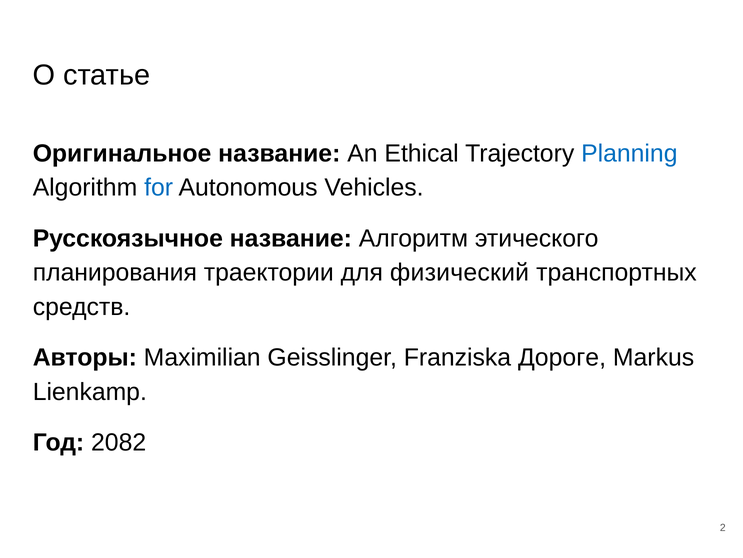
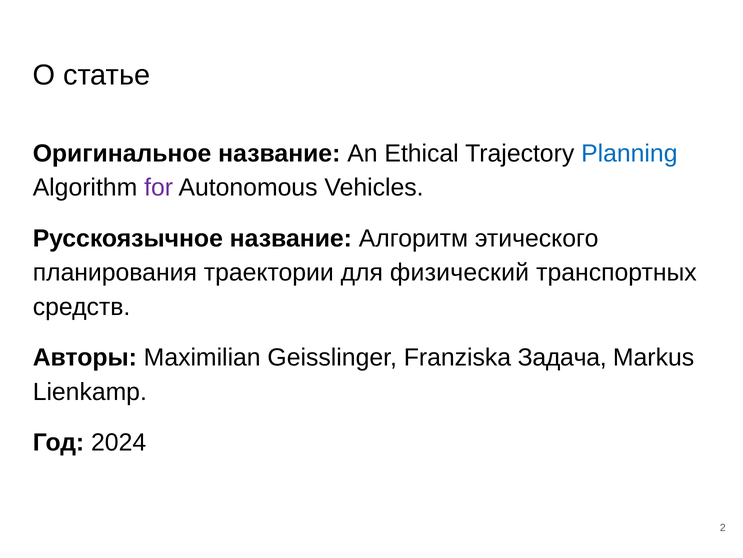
for colour: blue -> purple (159, 187)
Дороге: Дороге -> Задача (562, 357)
2082: 2082 -> 2024 (119, 442)
